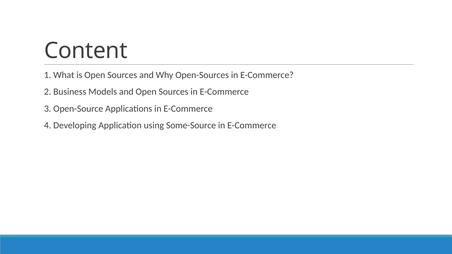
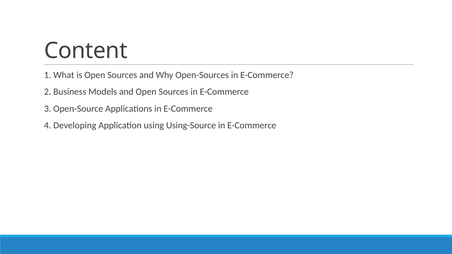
Some-Source: Some-Source -> Using-Source (191, 125)
